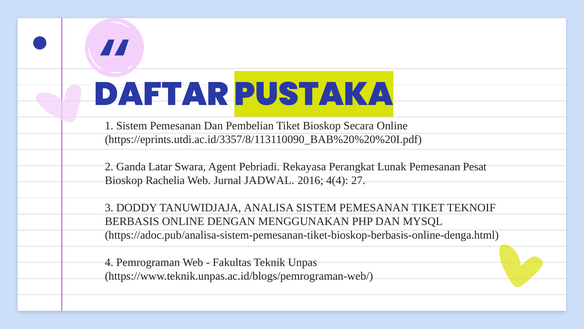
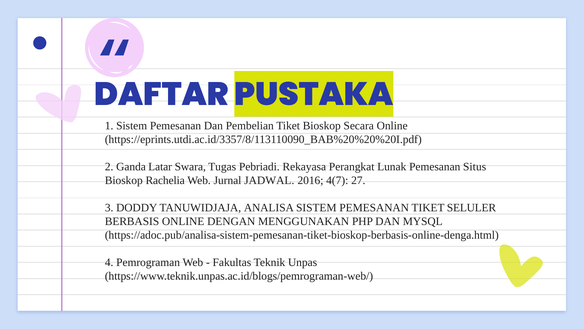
Agent: Agent -> Tugas (222, 166)
Pesat: Pesat -> Situs (475, 166)
4(4: 4(4 -> 4(7 (337, 180)
TEKNOIF: TEKNOIF -> SELULER (471, 207)
